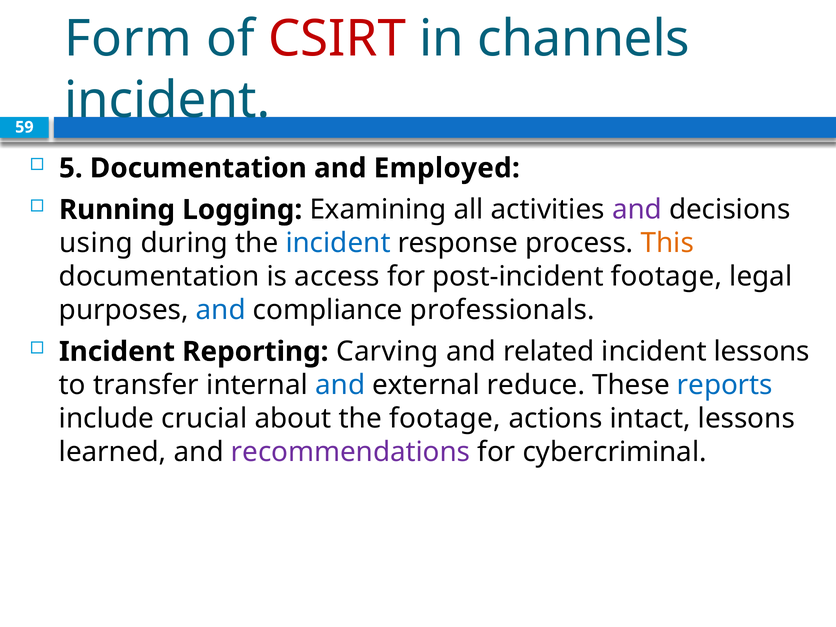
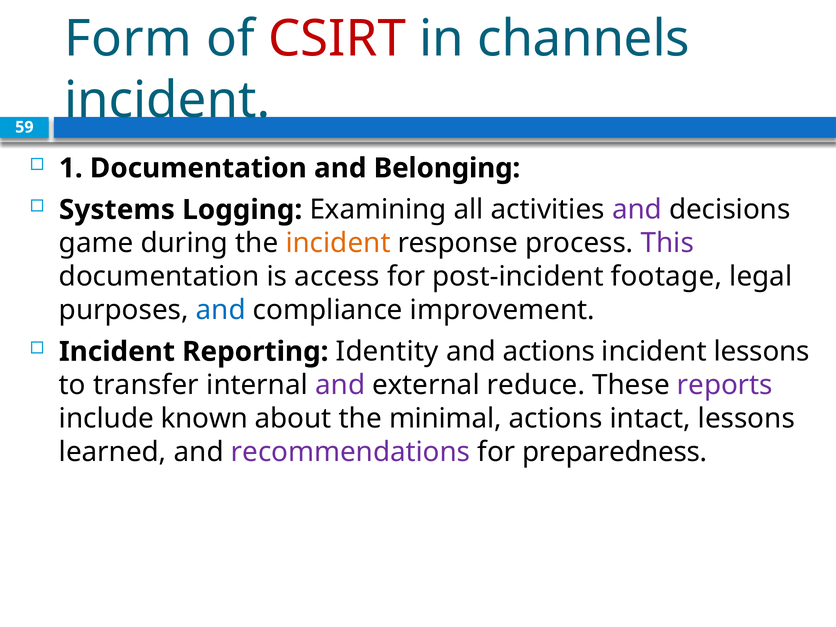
5: 5 -> 1 (71, 168)
Employed: Employed -> Belonging (447, 168)
Running: Running -> Systems (117, 210)
using: using -> game (96, 243)
incident colour: blue -> orange (338, 243)
This colour: orange -> purple (667, 243)
professionals: professionals -> improvement (502, 310)
Carving: Carving -> Identity (387, 352)
and related: related -> actions (549, 352)
and colour: blue -> purple (340, 385)
reports colour: blue -> purple (725, 385)
crucial: crucial -> known (204, 419)
the footage: footage -> minimal (445, 419)
cybercriminal: cybercriminal -> preparedness (615, 452)
